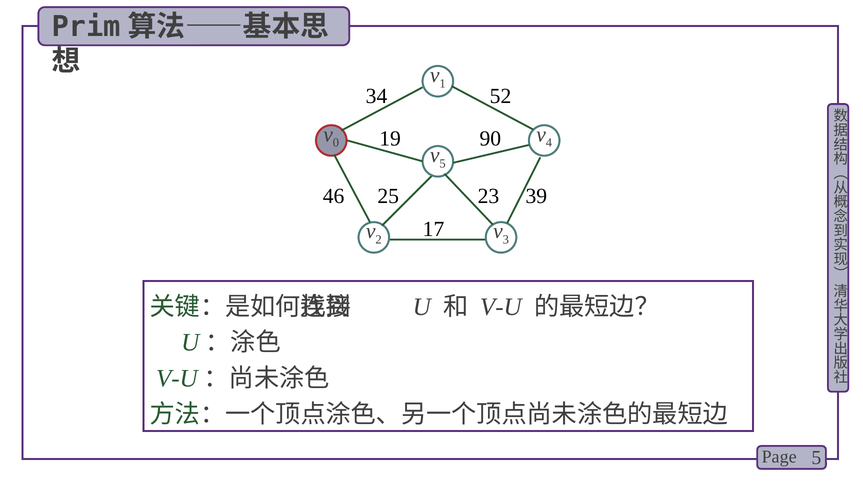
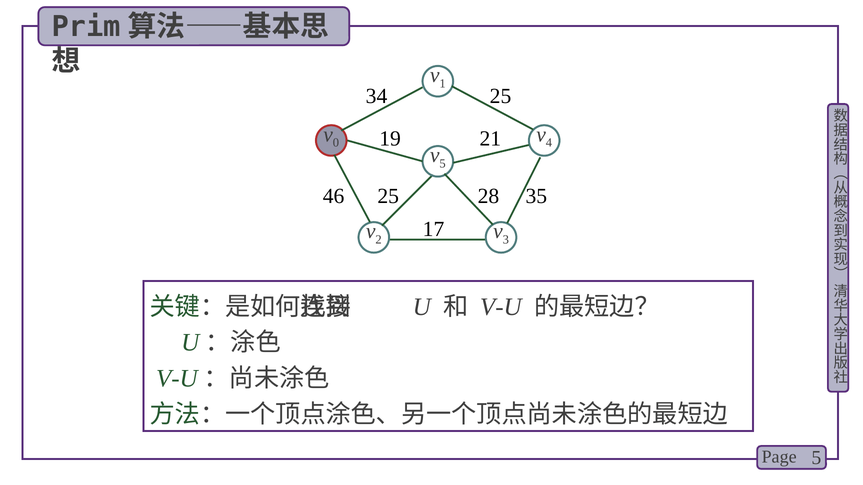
34 52: 52 -> 25 (501, 96)
90: 90 -> 21 (490, 139)
23: 23 -> 28 (488, 196)
39: 39 -> 35 (536, 196)
